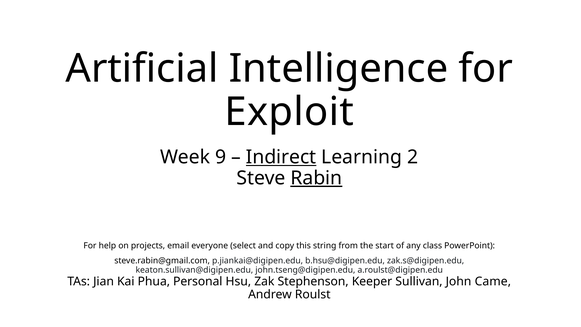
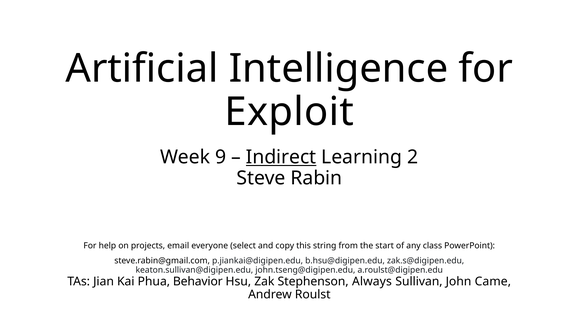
Rabin underline: present -> none (316, 178)
Personal: Personal -> Behavior (198, 281)
Keeper: Keeper -> Always (372, 281)
